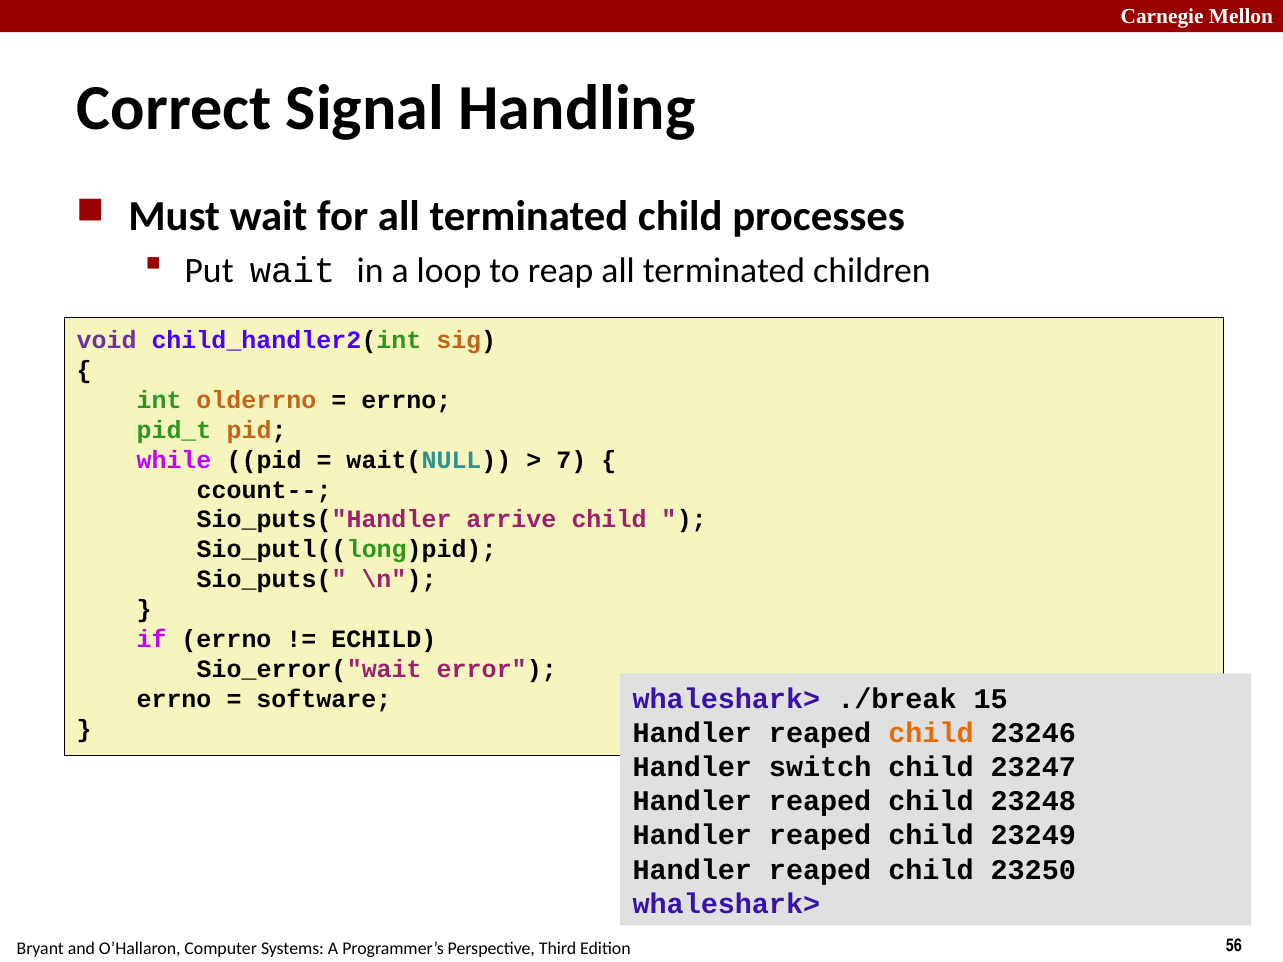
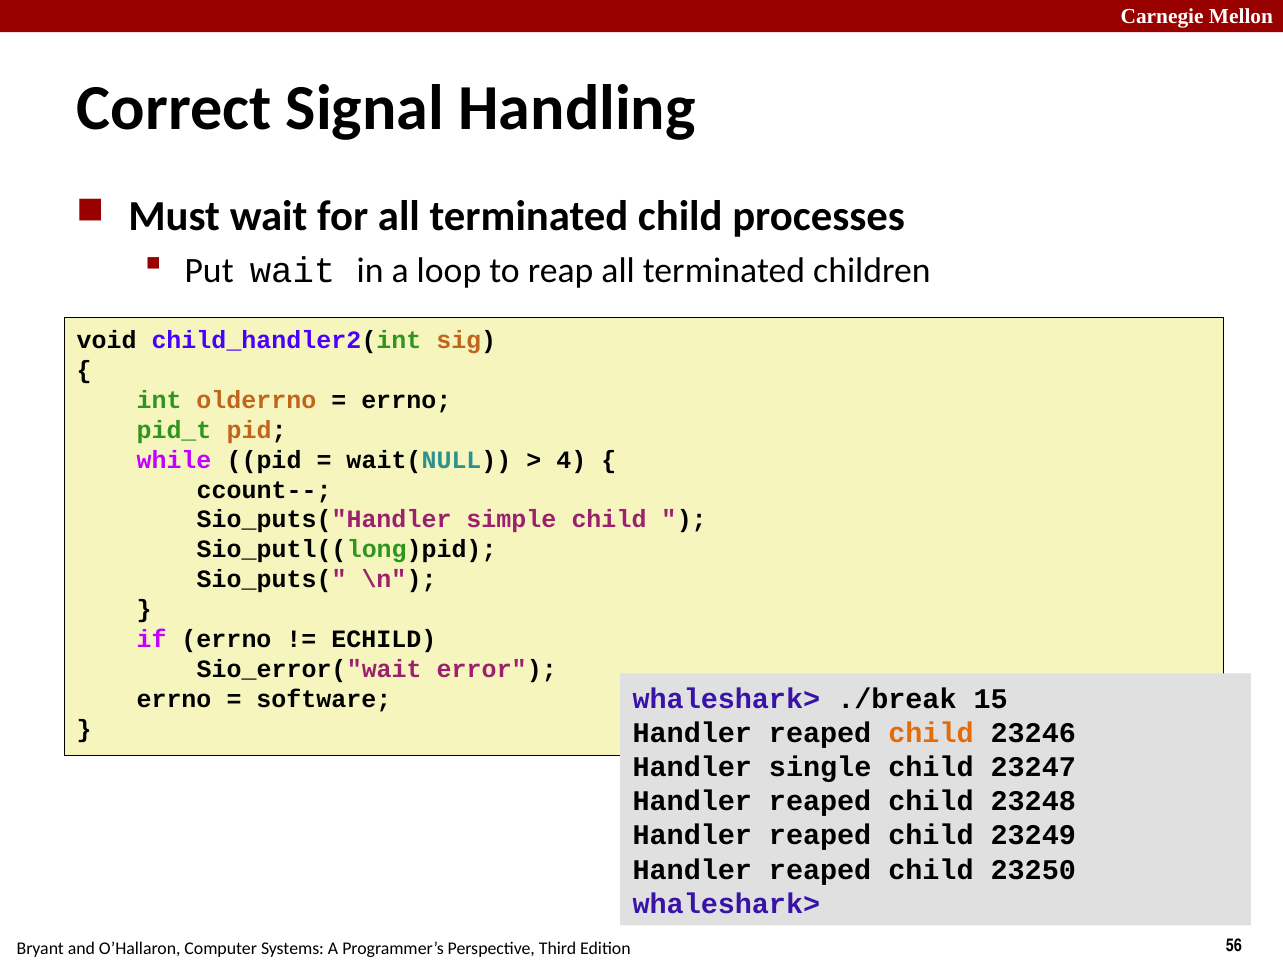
void colour: purple -> black (107, 340)
7: 7 -> 4 (571, 460)
arrive: arrive -> simple (511, 520)
switch: switch -> single (820, 767)
